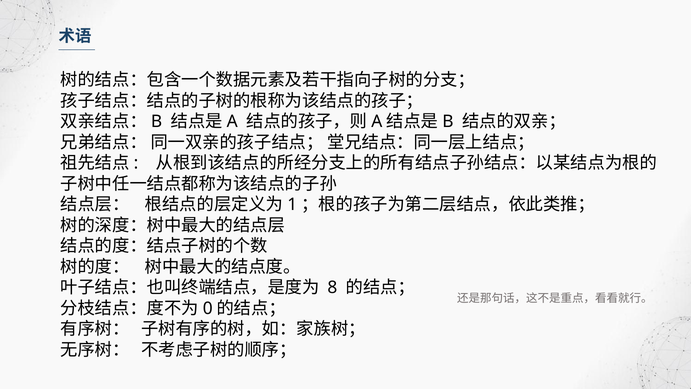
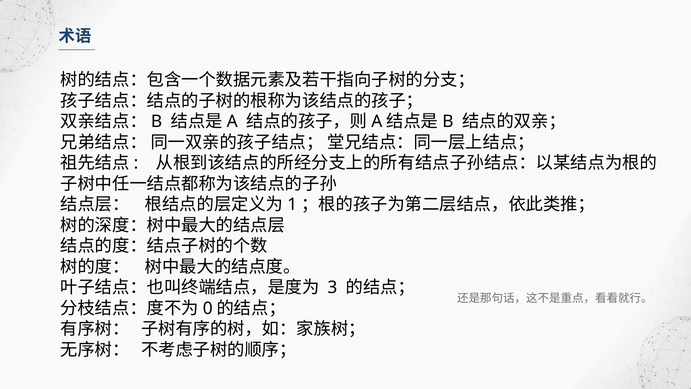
8: 8 -> 3 (332, 287)
